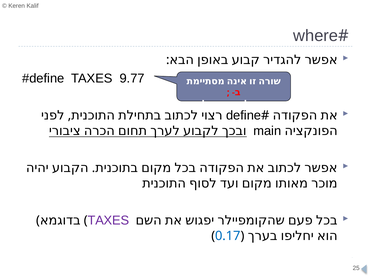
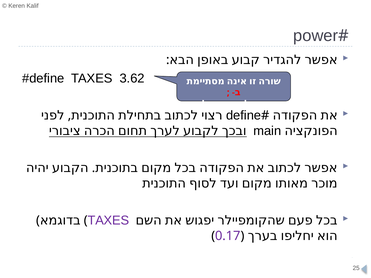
where: where -> power (316, 36)
9.77: 9.77 -> 3.62 (132, 78)
0.17 colour: blue -> purple (228, 236)
